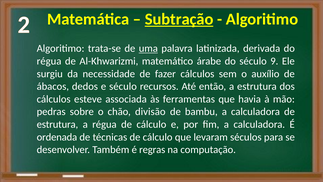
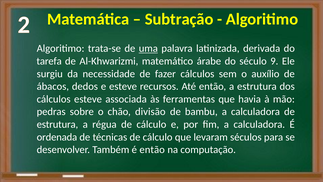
Subtração underline: present -> none (179, 19)
régua: régua -> tarefa (49, 61)
e século: século -> esteve (123, 86)
é regras: regras -> então (152, 149)
